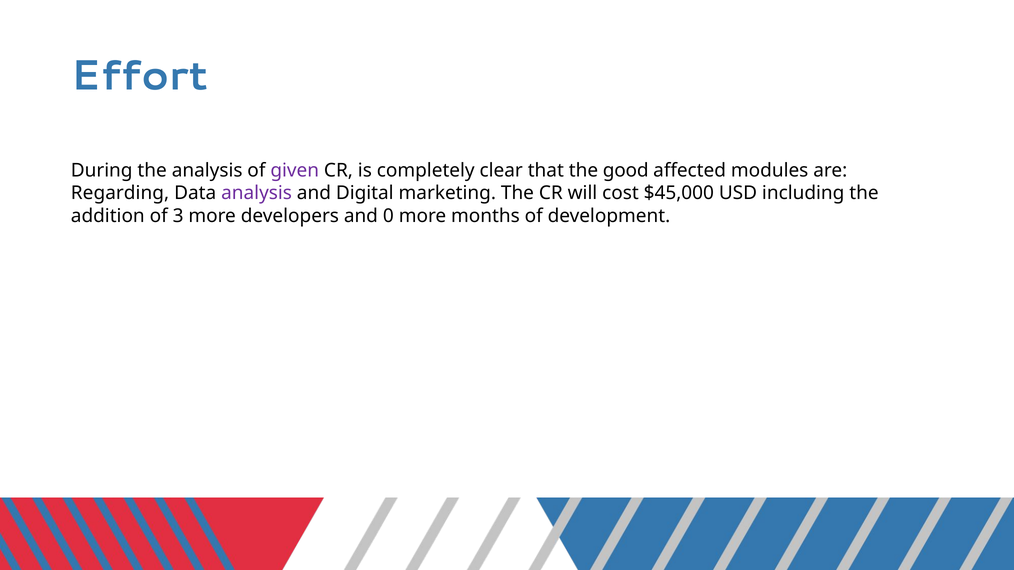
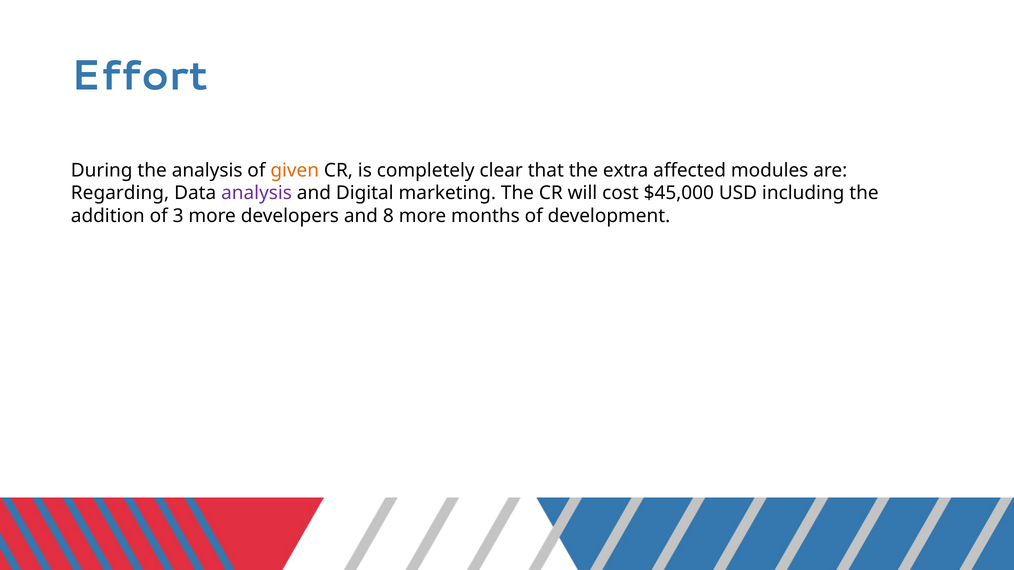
given colour: purple -> orange (295, 171)
good: good -> extra (626, 171)
0: 0 -> 8 (388, 216)
